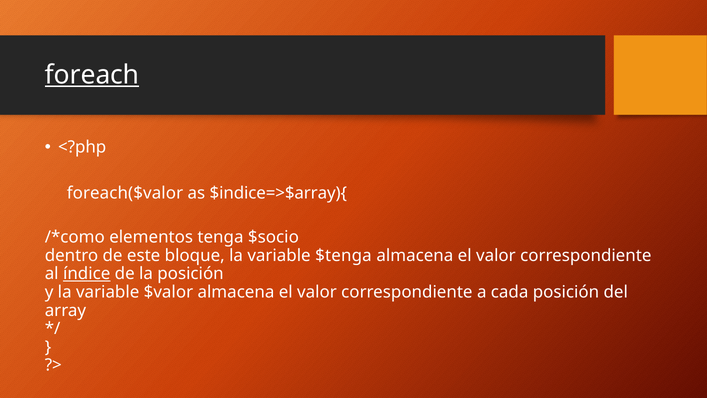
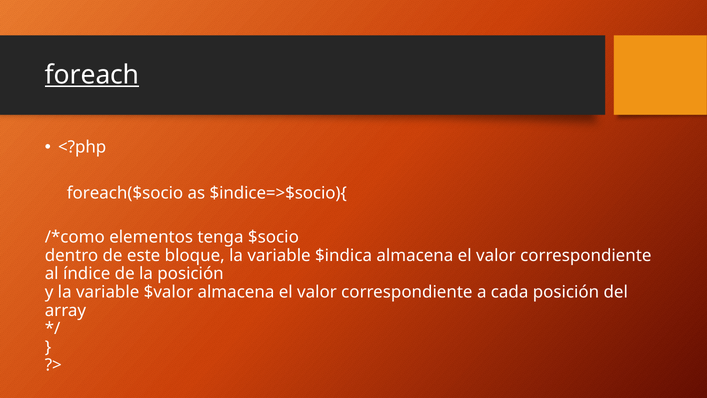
foreach($valor: foreach($valor -> foreach($socio (125, 193)
$indice=>$array){: $indice=>$array){ -> $indice=>$socio){ (278, 193)
$tenga: $tenga -> $indica (344, 255)
índice underline: present -> none (87, 274)
